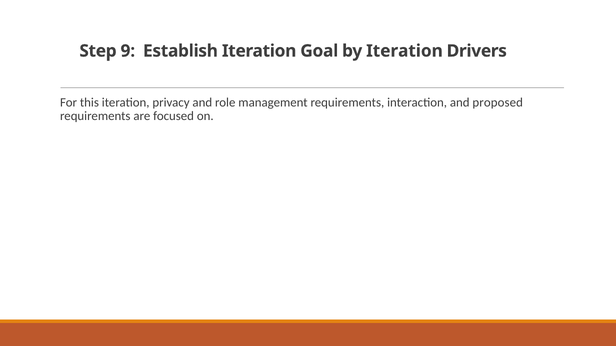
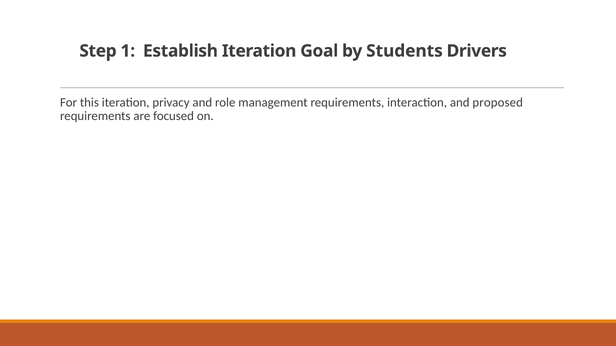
9: 9 -> 1 (128, 51)
by Iteration: Iteration -> Students (404, 51)
